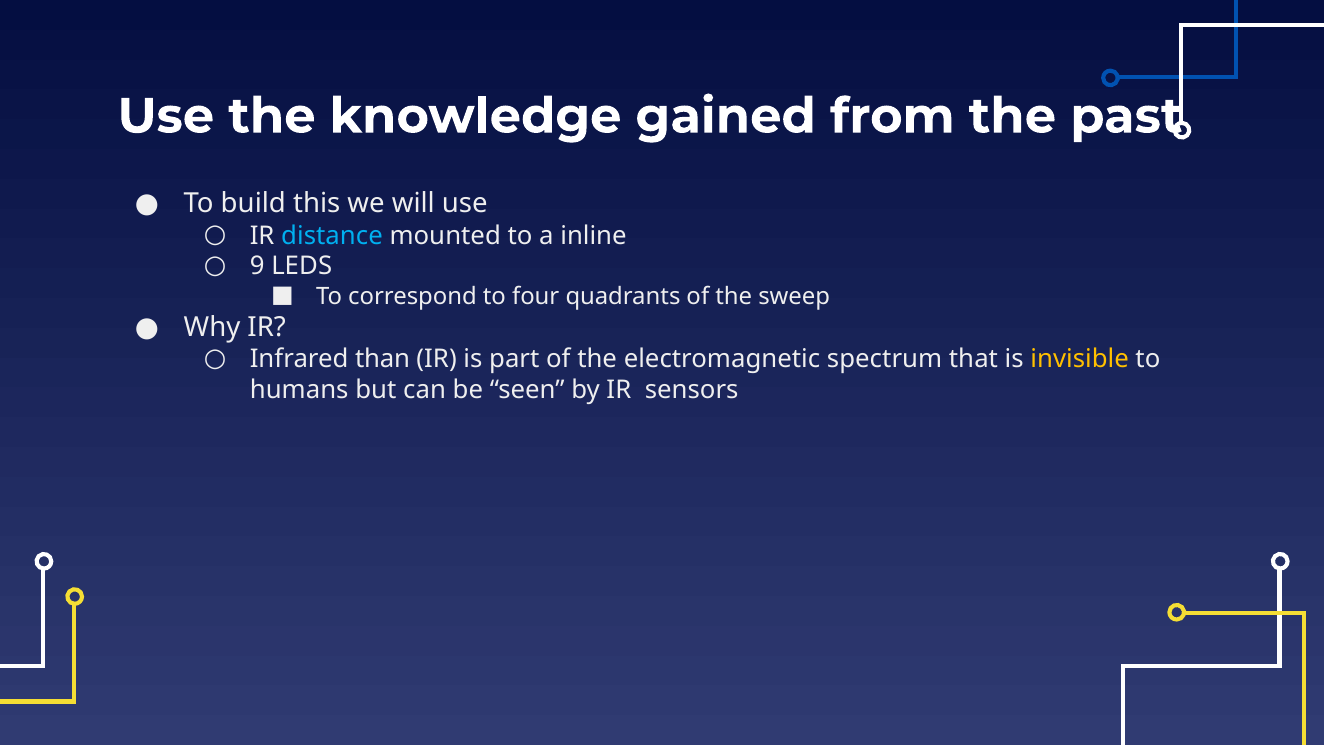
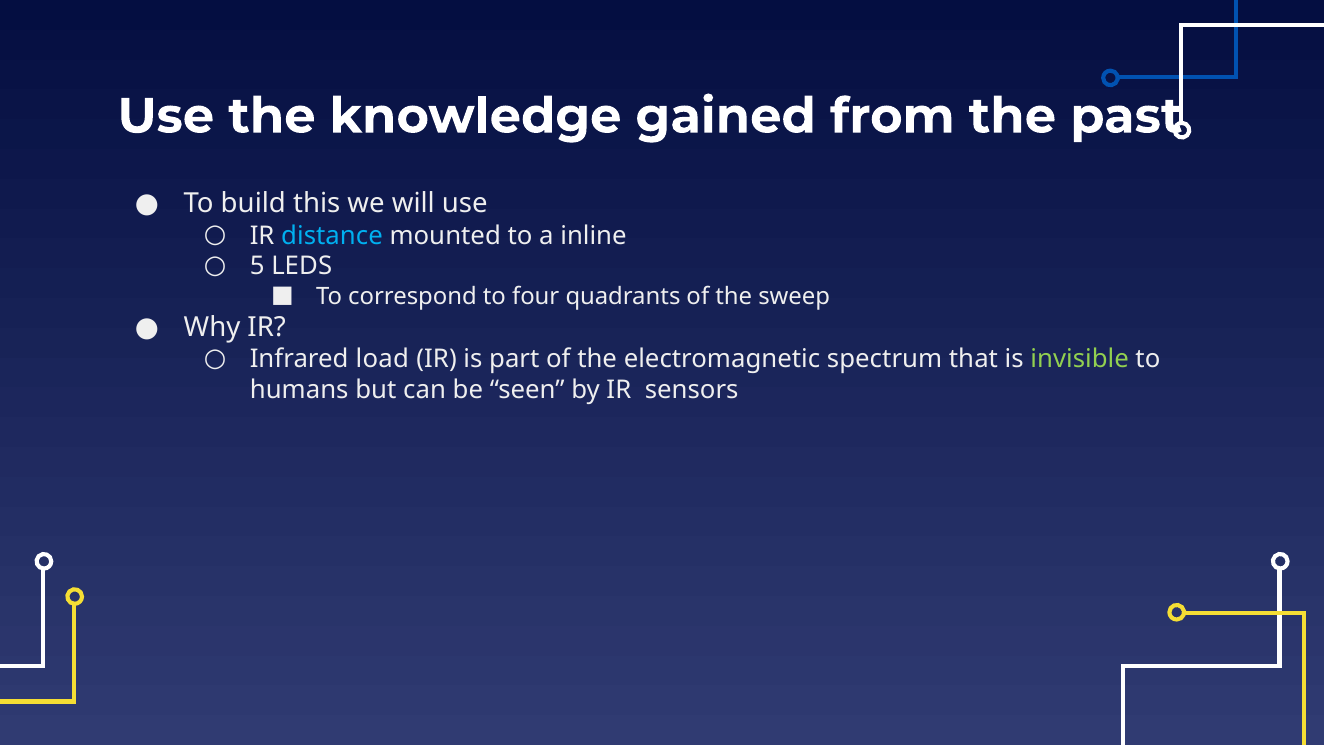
9: 9 -> 5 (257, 266)
than: than -> load (382, 359)
invisible colour: yellow -> light green (1080, 359)
